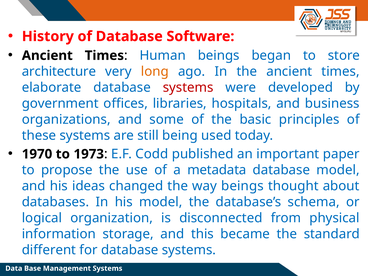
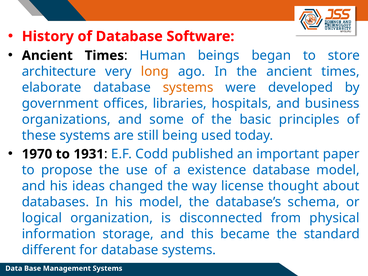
systems colour: red -> orange (188, 87)
1973: 1973 -> 1931 (89, 154)
metadata: metadata -> existence (217, 170)
way beings: beings -> license (243, 186)
